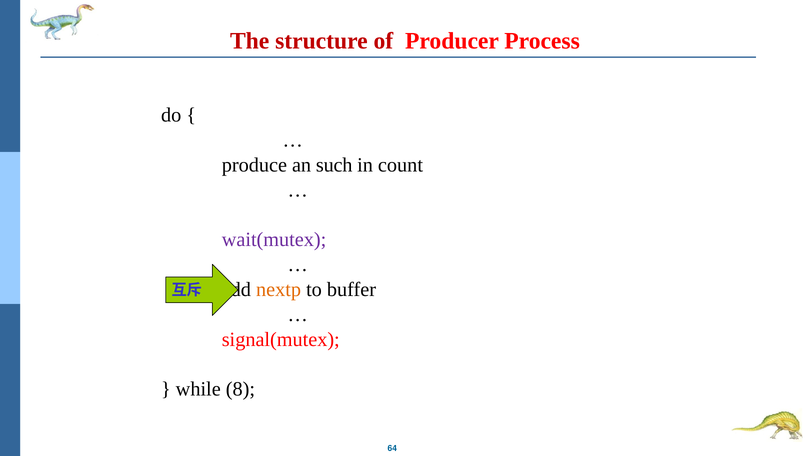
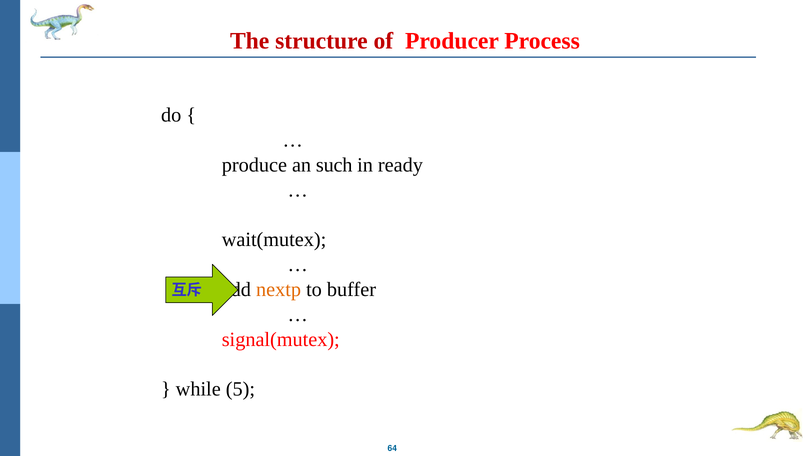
count: count -> ready (400, 165)
wait(mutex colour: purple -> black (274, 240)
8: 8 -> 5 (240, 389)
